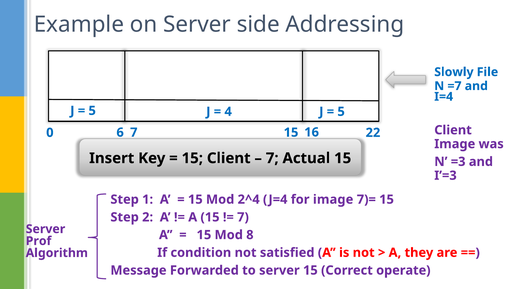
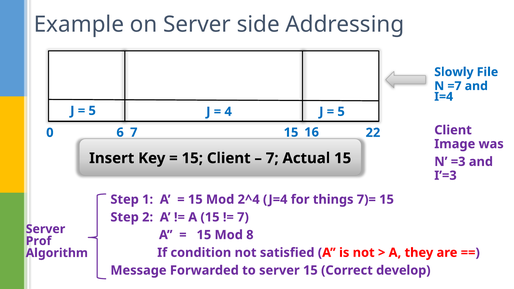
for image: image -> things (333, 200)
operate: operate -> develop (403, 270)
